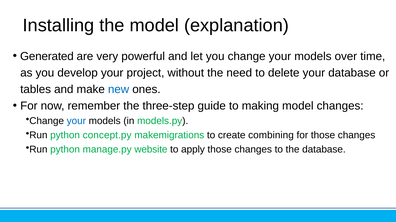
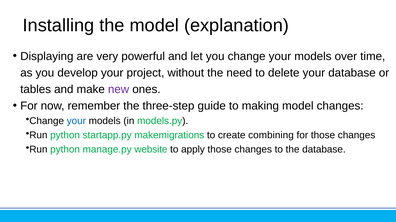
Generated: Generated -> Displaying (47, 56)
new colour: blue -> purple (119, 90)
concept.py: concept.py -> startapp.py (107, 136)
